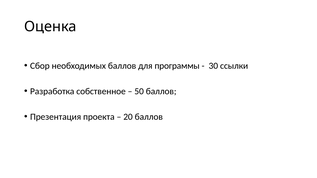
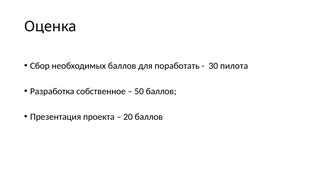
программы: программы -> поработать (177, 66)
ссылки: ссылки -> пилота (234, 66)
